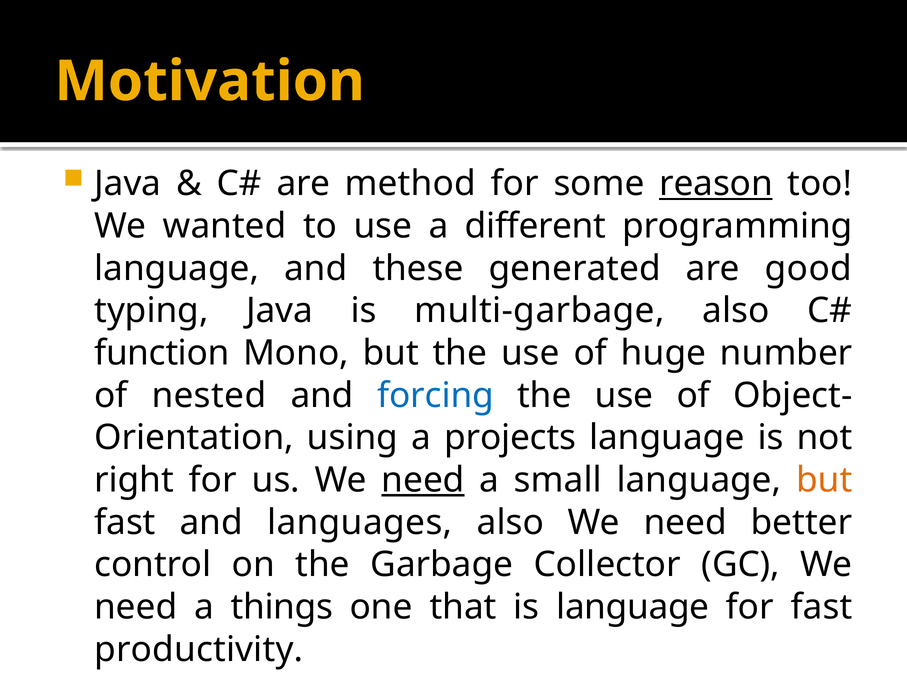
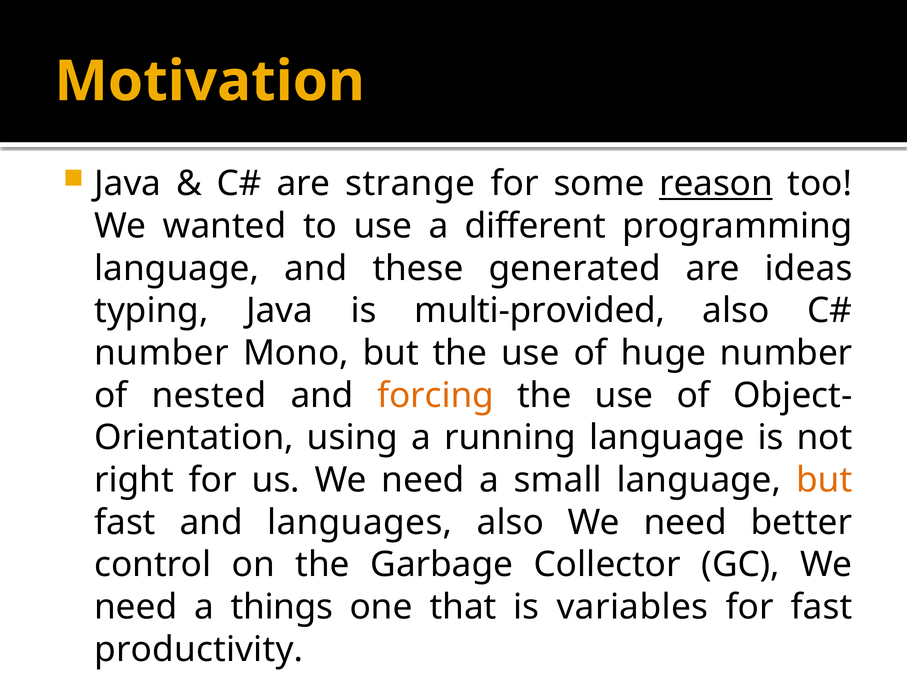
method: method -> strange (410, 184)
good: good -> ideas (809, 269)
multi-garbage: multi-garbage -> multi-provided (540, 311)
function: function -> number (162, 353)
forcing colour: blue -> orange (435, 396)
projects: projects -> running (510, 438)
need underline: present -> none (423, 480)
is language: language -> variables (632, 607)
